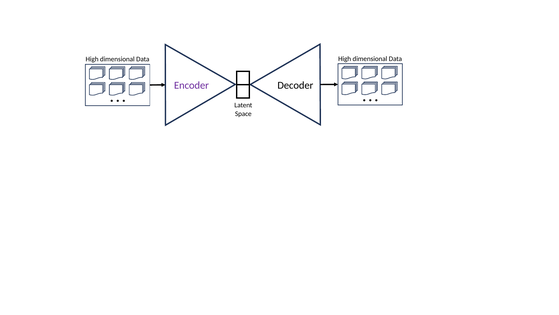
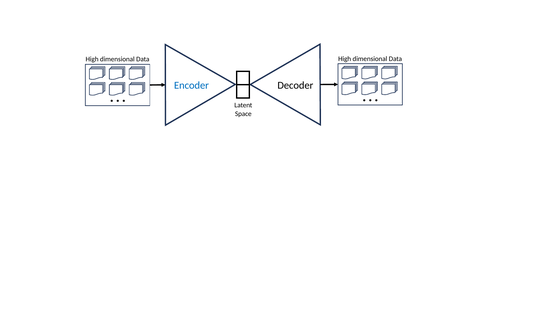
Encoder colour: purple -> blue (191, 85)
